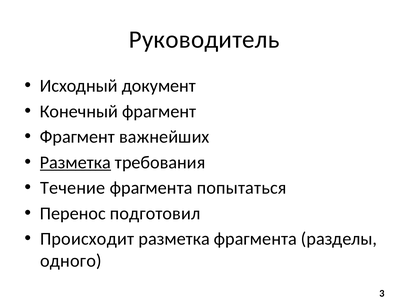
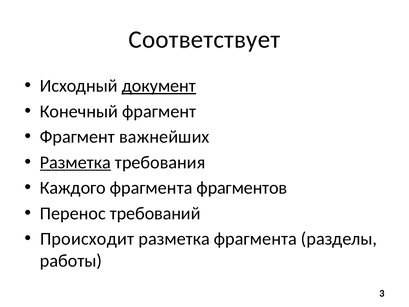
Руководитель: Руководитель -> Соответствует (204, 40)
документ underline: none -> present (159, 86)
Течение: Течение -> Каждого (73, 188)
попытаться: попытаться -> фрагментов (242, 188)
подготовил: подготовил -> требований (155, 213)
одного: одного -> работы (71, 260)
